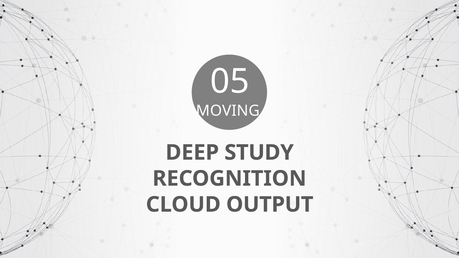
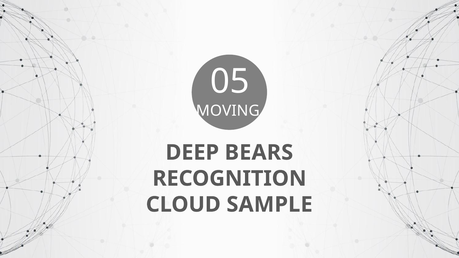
STUDY: STUDY -> BEARS (259, 153)
OUTPUT: OUTPUT -> SAMPLE (270, 205)
